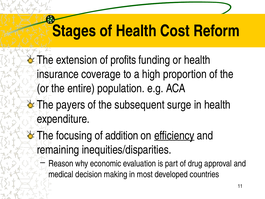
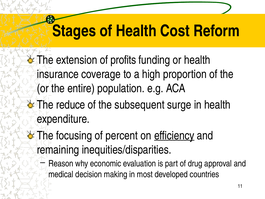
payers: payers -> reduce (71, 105)
addition: addition -> percent (122, 135)
